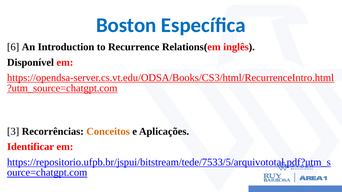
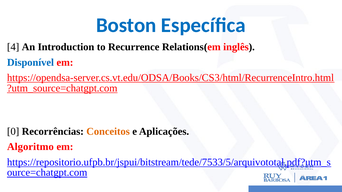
6: 6 -> 4 (13, 47)
Disponível colour: black -> blue (30, 62)
3: 3 -> 0 (13, 132)
Identificar: Identificar -> Algoritmo (30, 147)
